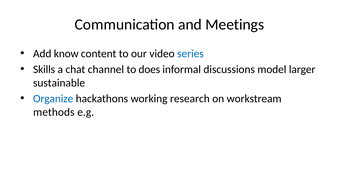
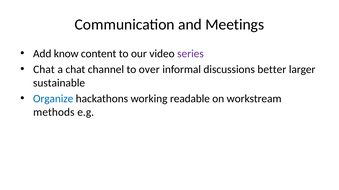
series colour: blue -> purple (190, 54)
Skills: Skills -> Chat (44, 70)
does: does -> over (149, 70)
model: model -> better (272, 70)
research: research -> readable (190, 99)
